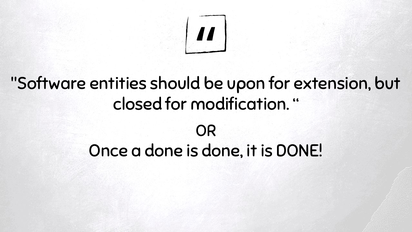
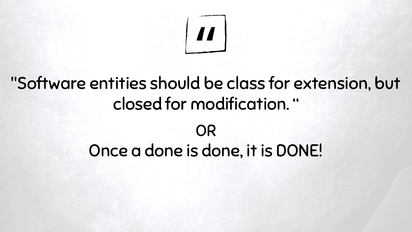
upon: upon -> class (246, 83)
